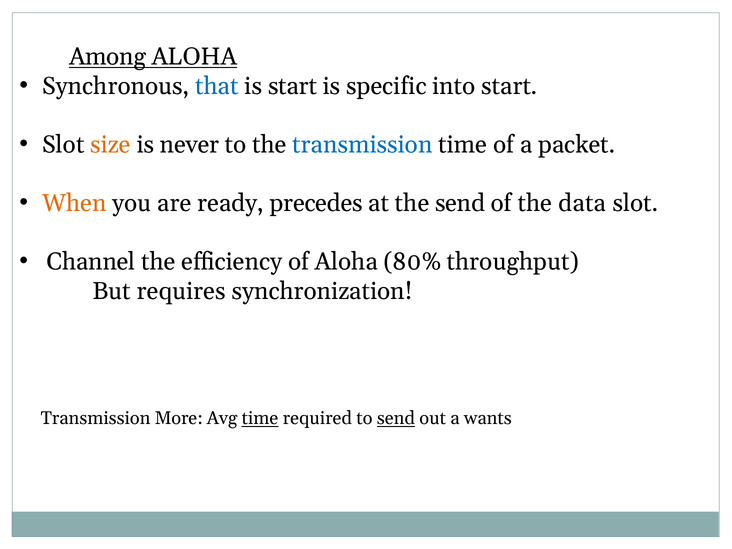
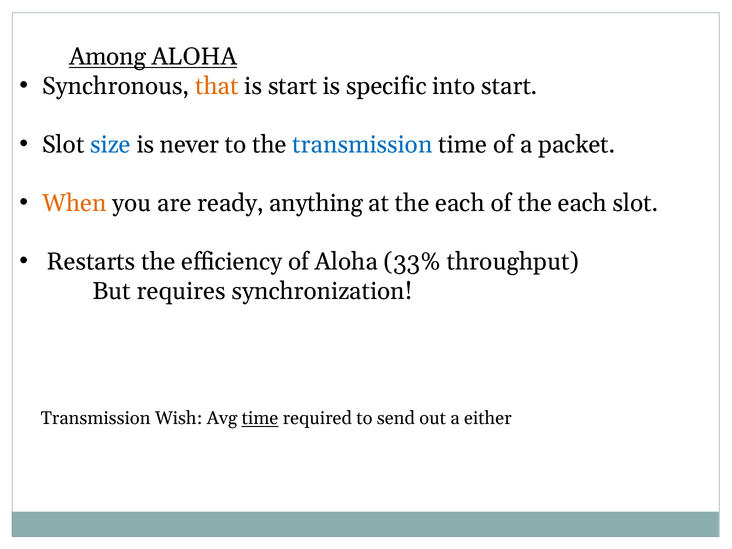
that colour: blue -> orange (217, 86)
size colour: orange -> blue (111, 145)
precedes: precedes -> anything (316, 203)
at the send: send -> each (460, 203)
of the data: data -> each (582, 203)
Channel: Channel -> Restarts (91, 262)
80%: 80% -> 33% (412, 262)
More: More -> Wish (179, 418)
send underline: present -> none (396, 418)
wants: wants -> either (488, 418)
